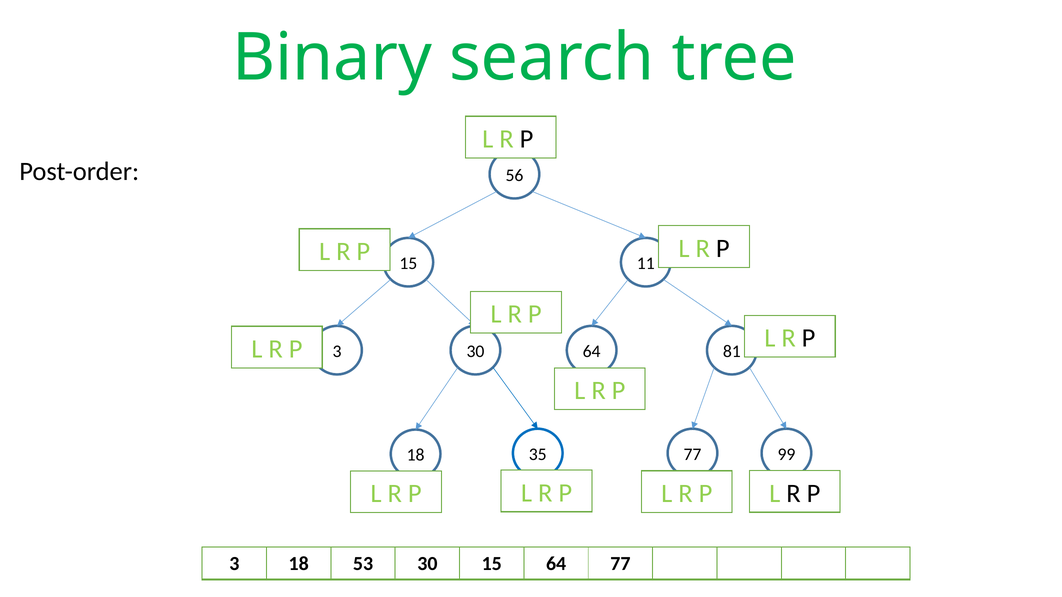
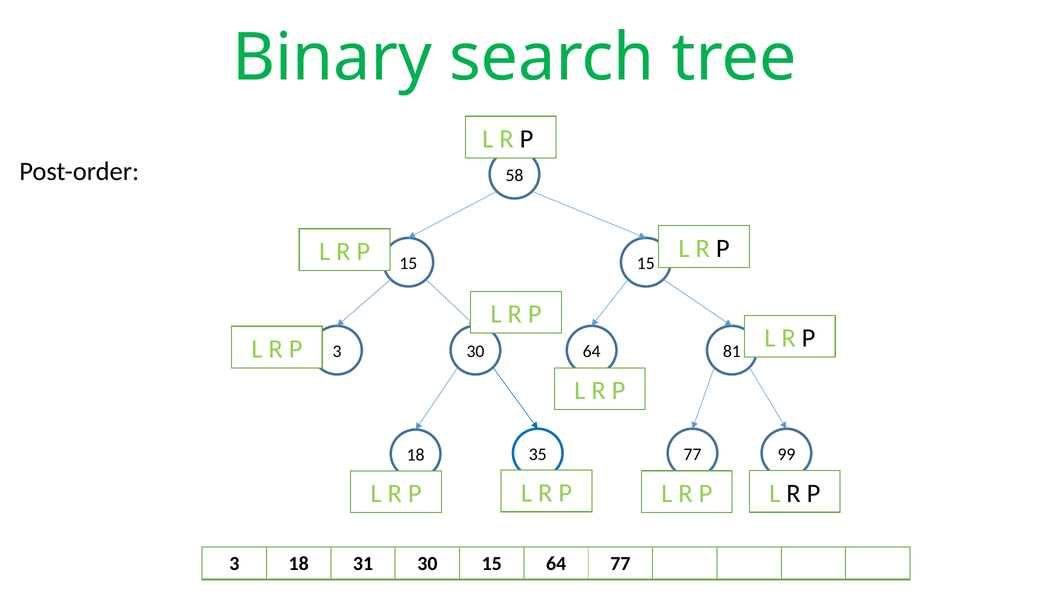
56: 56 -> 58 (514, 176)
15 11: 11 -> 15 (646, 264)
53: 53 -> 31 (363, 564)
